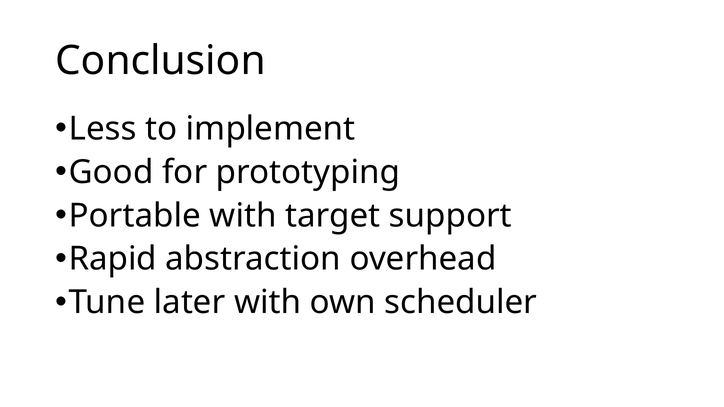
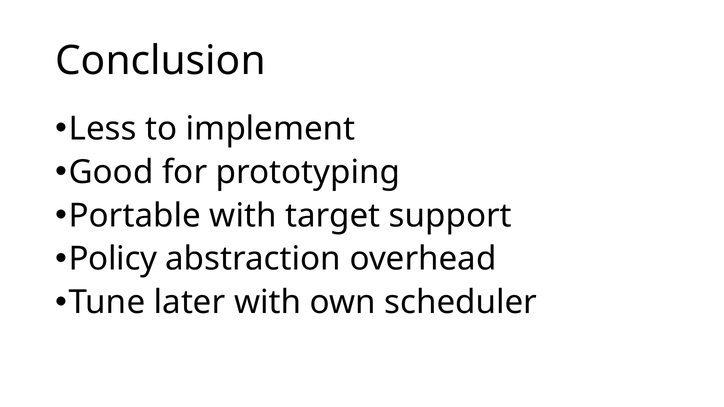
Rapid: Rapid -> Policy (113, 259)
